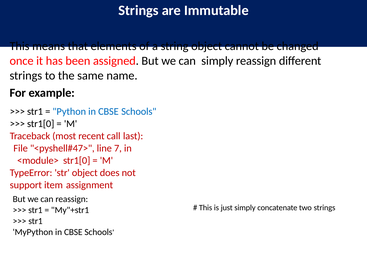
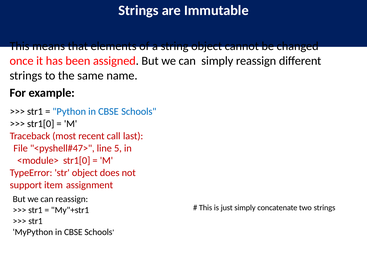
7: 7 -> 5 (118, 148)
